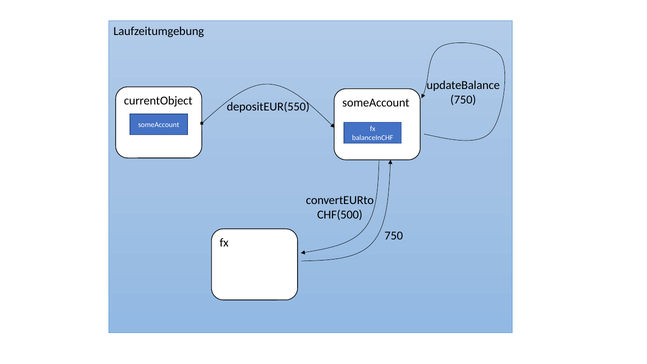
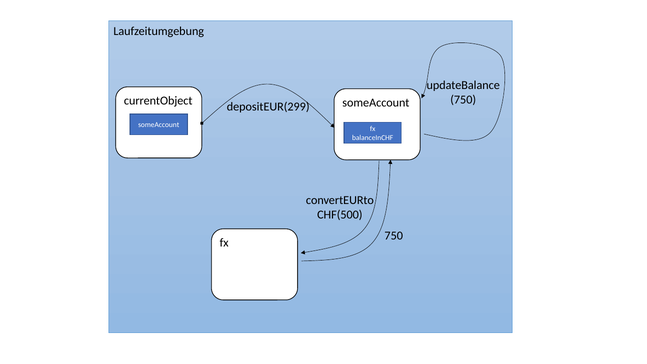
depositEUR(550: depositEUR(550 -> depositEUR(299 (268, 107)
